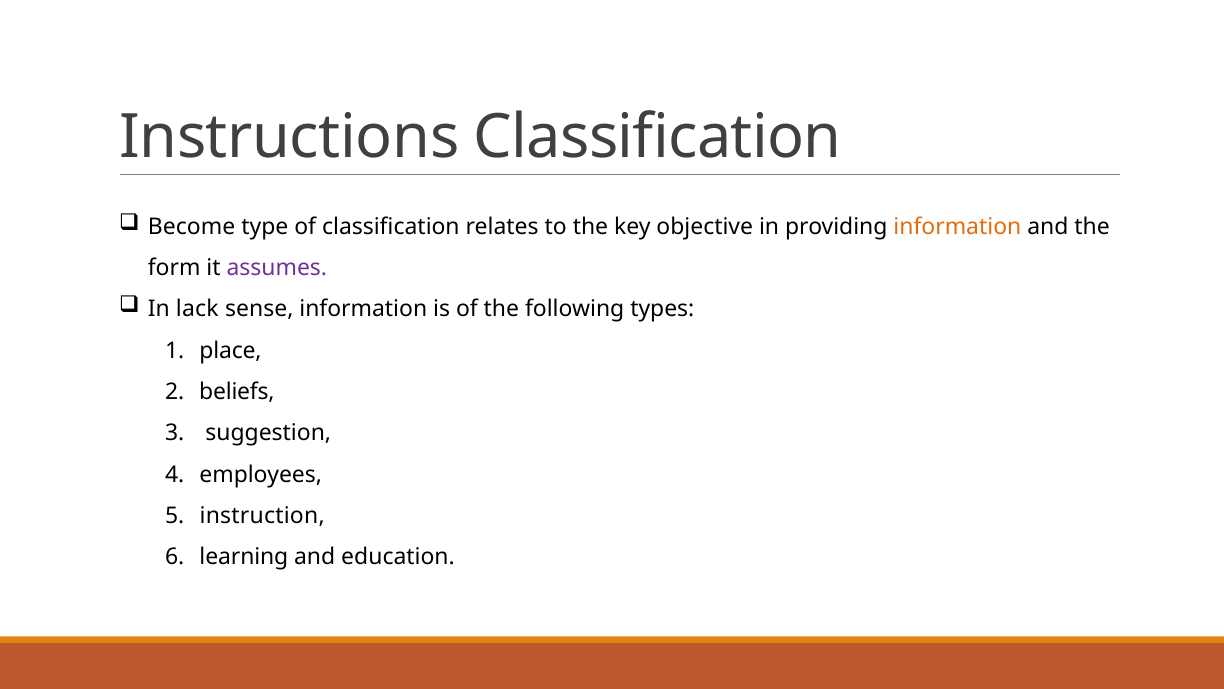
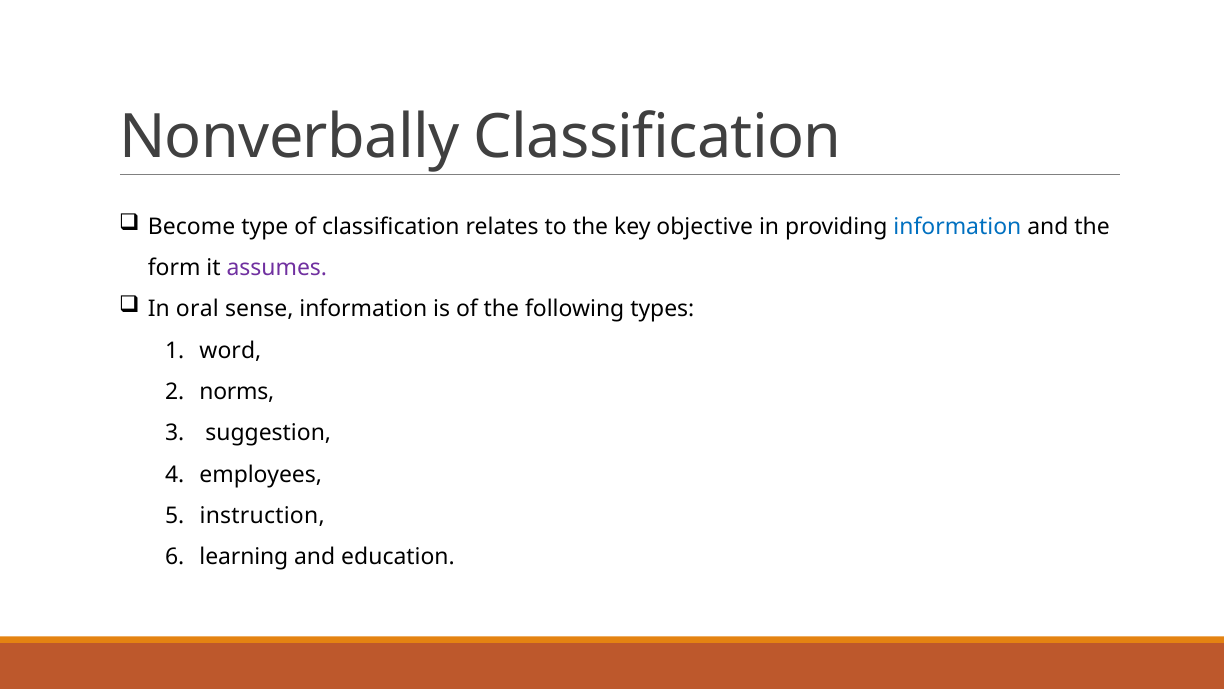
Instructions: Instructions -> Nonverbally (289, 137)
information colour: orange -> blue (957, 226)
lack: lack -> oral (197, 309)
place: place -> word (230, 350)
beliefs: beliefs -> norms (237, 392)
